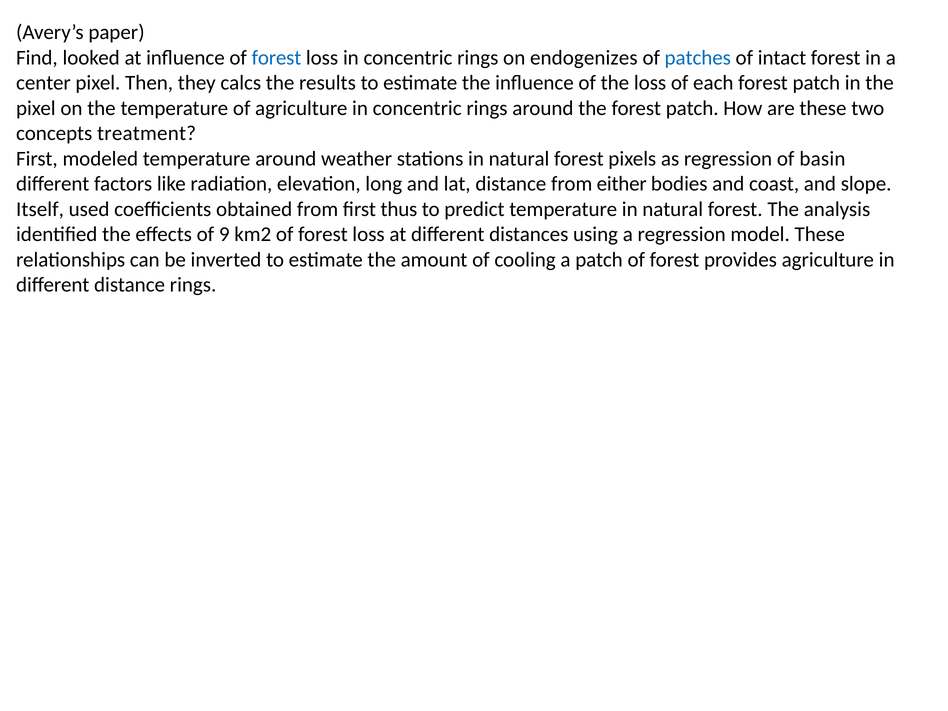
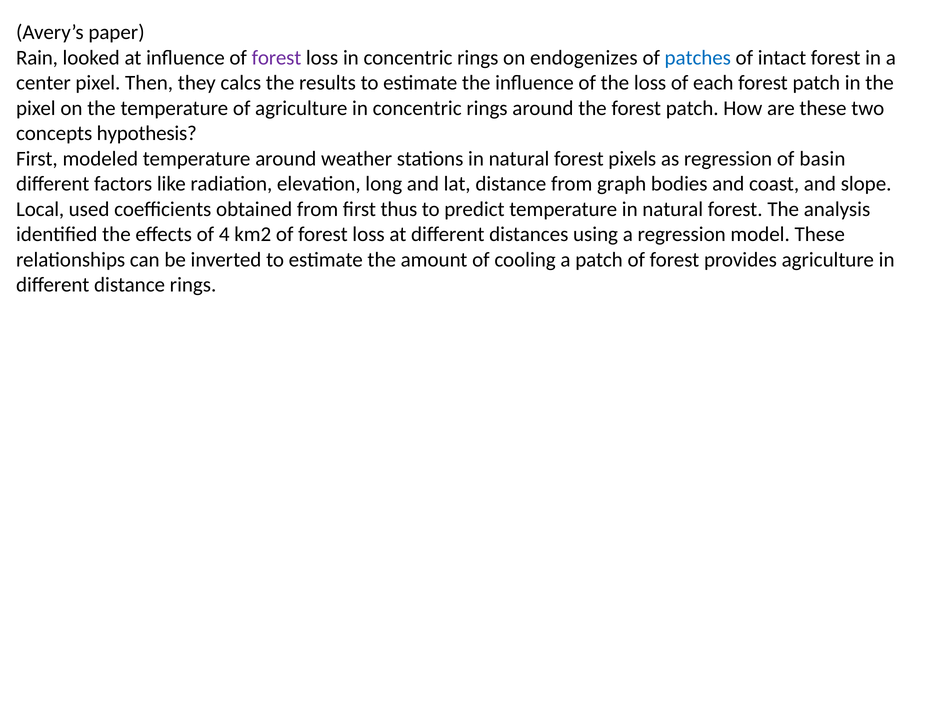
Find: Find -> Rain (37, 58)
forest colour: blue -> purple (276, 58)
treatment: treatment -> hypothesis (147, 133)
either: either -> graph (622, 184)
Itself: Itself -> Local (40, 209)
9: 9 -> 4 (224, 234)
